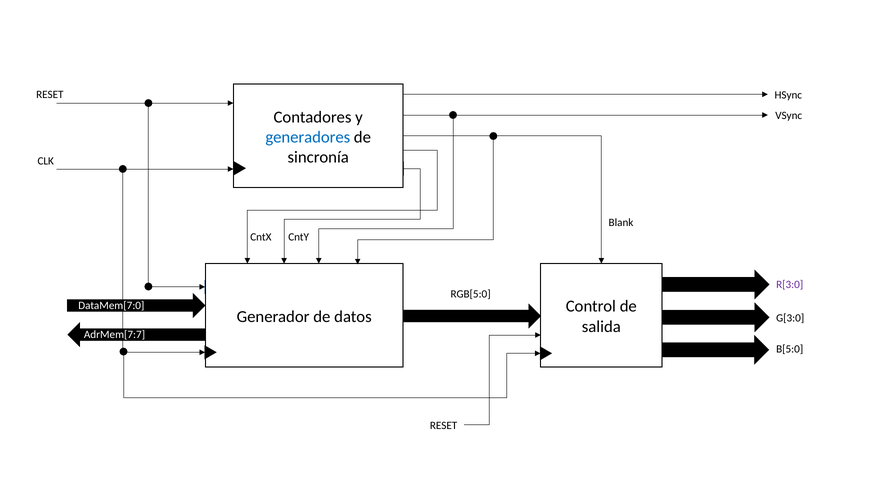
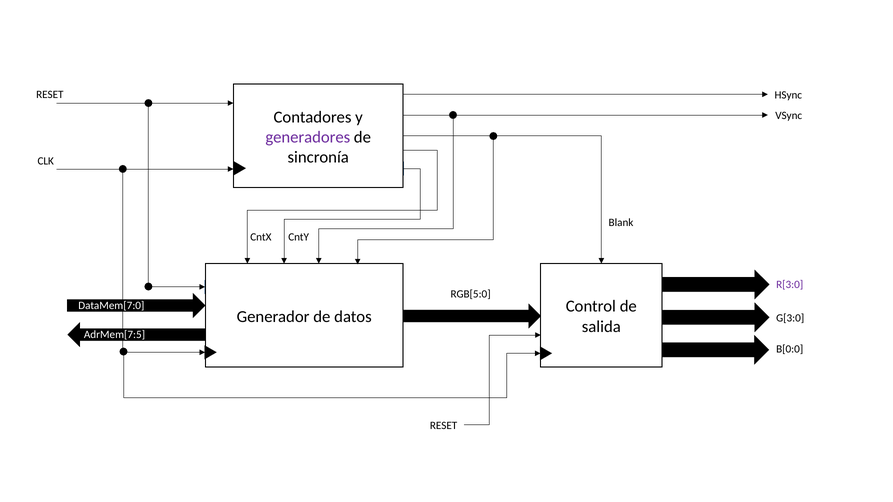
generadores colour: blue -> purple (308, 137)
AdrMem[7:7: AdrMem[7:7 -> AdrMem[7:5 (115, 335)
B[5:0: B[5:0 -> B[0:0 (790, 349)
